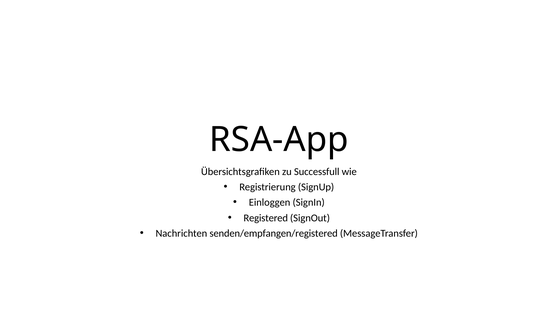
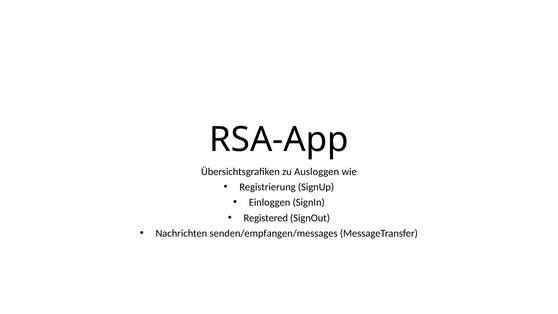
Successfull: Successfull -> Ausloggen (317, 172)
senden/empfangen/registered: senden/empfangen/registered -> senden/empfangen/messages (274, 233)
